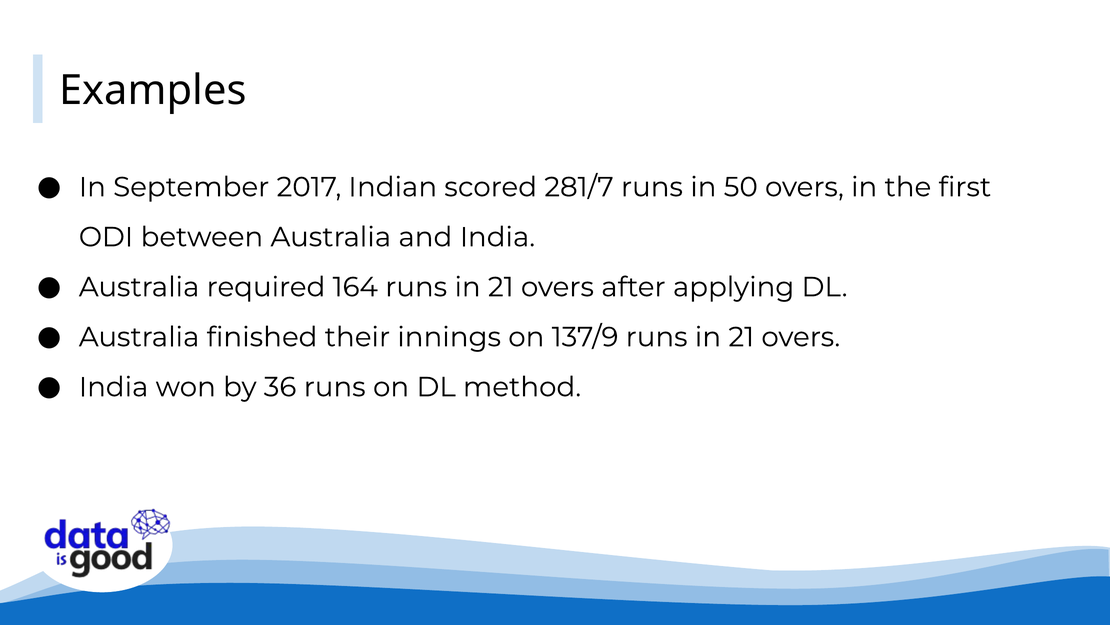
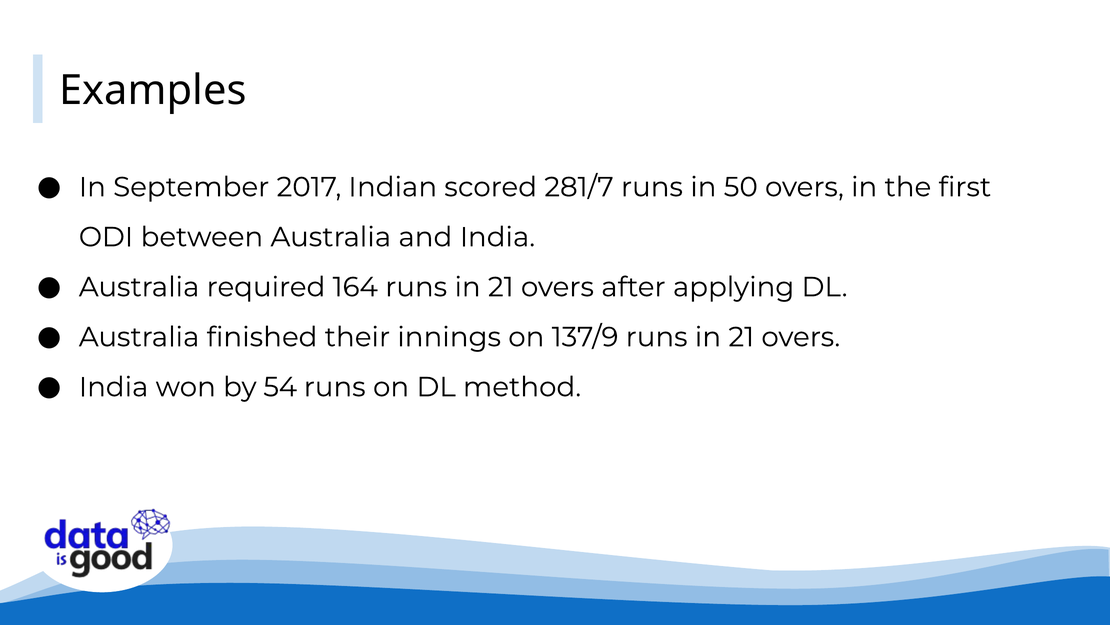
36: 36 -> 54 (280, 387)
